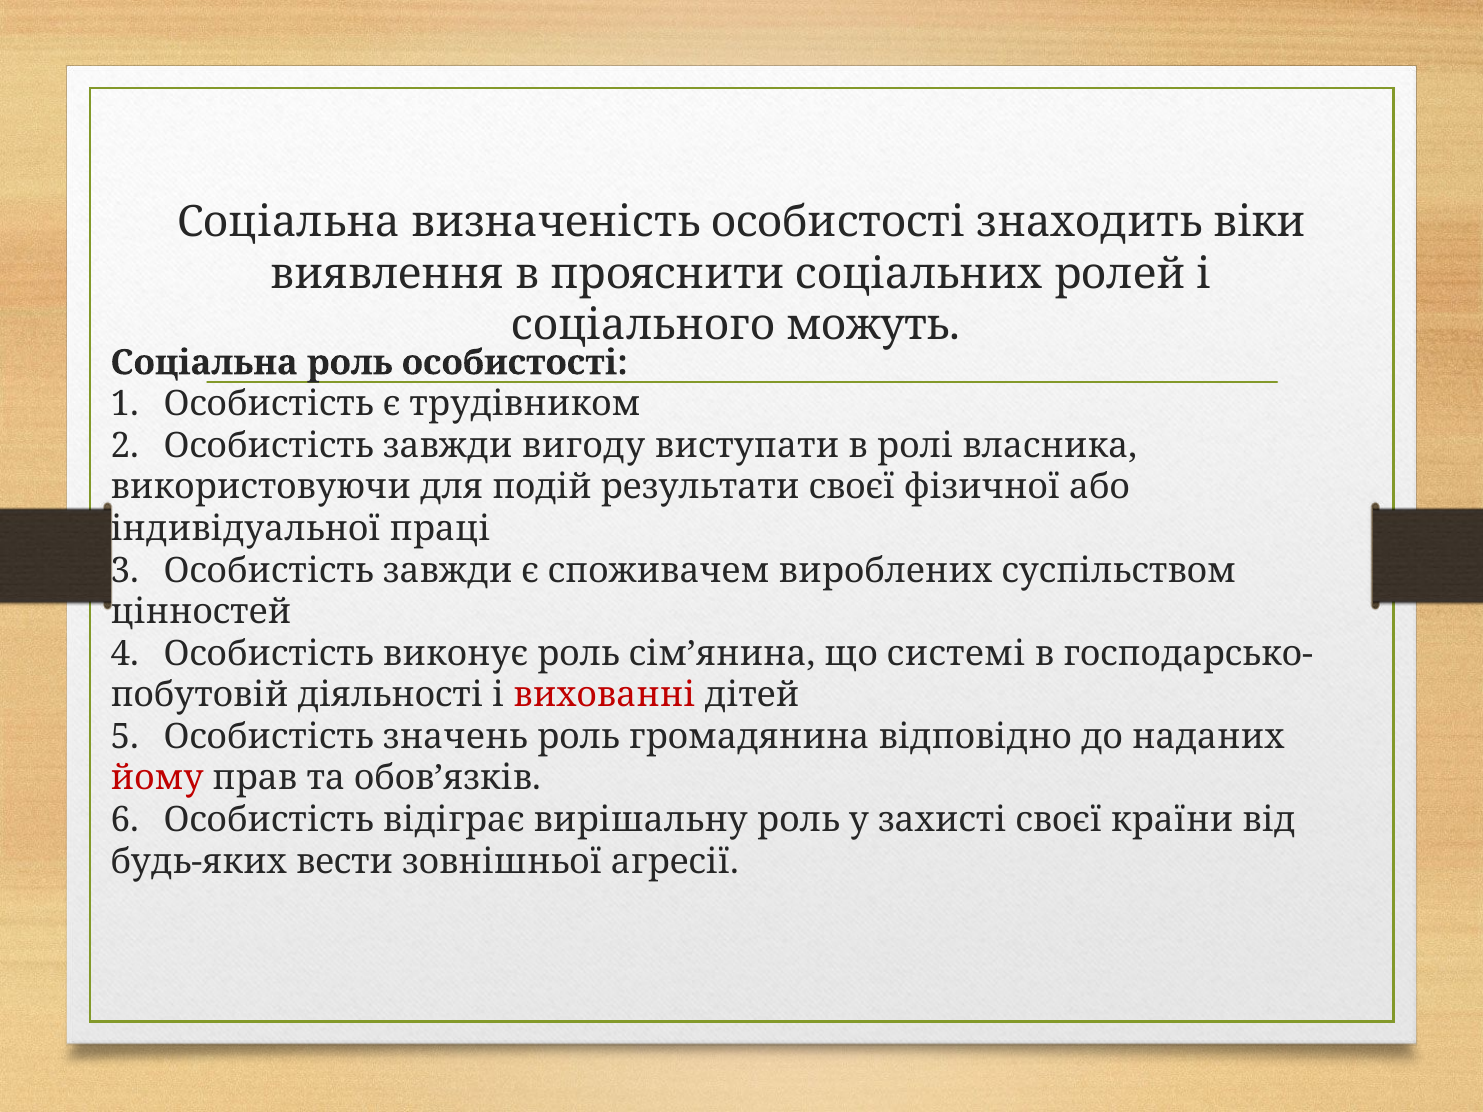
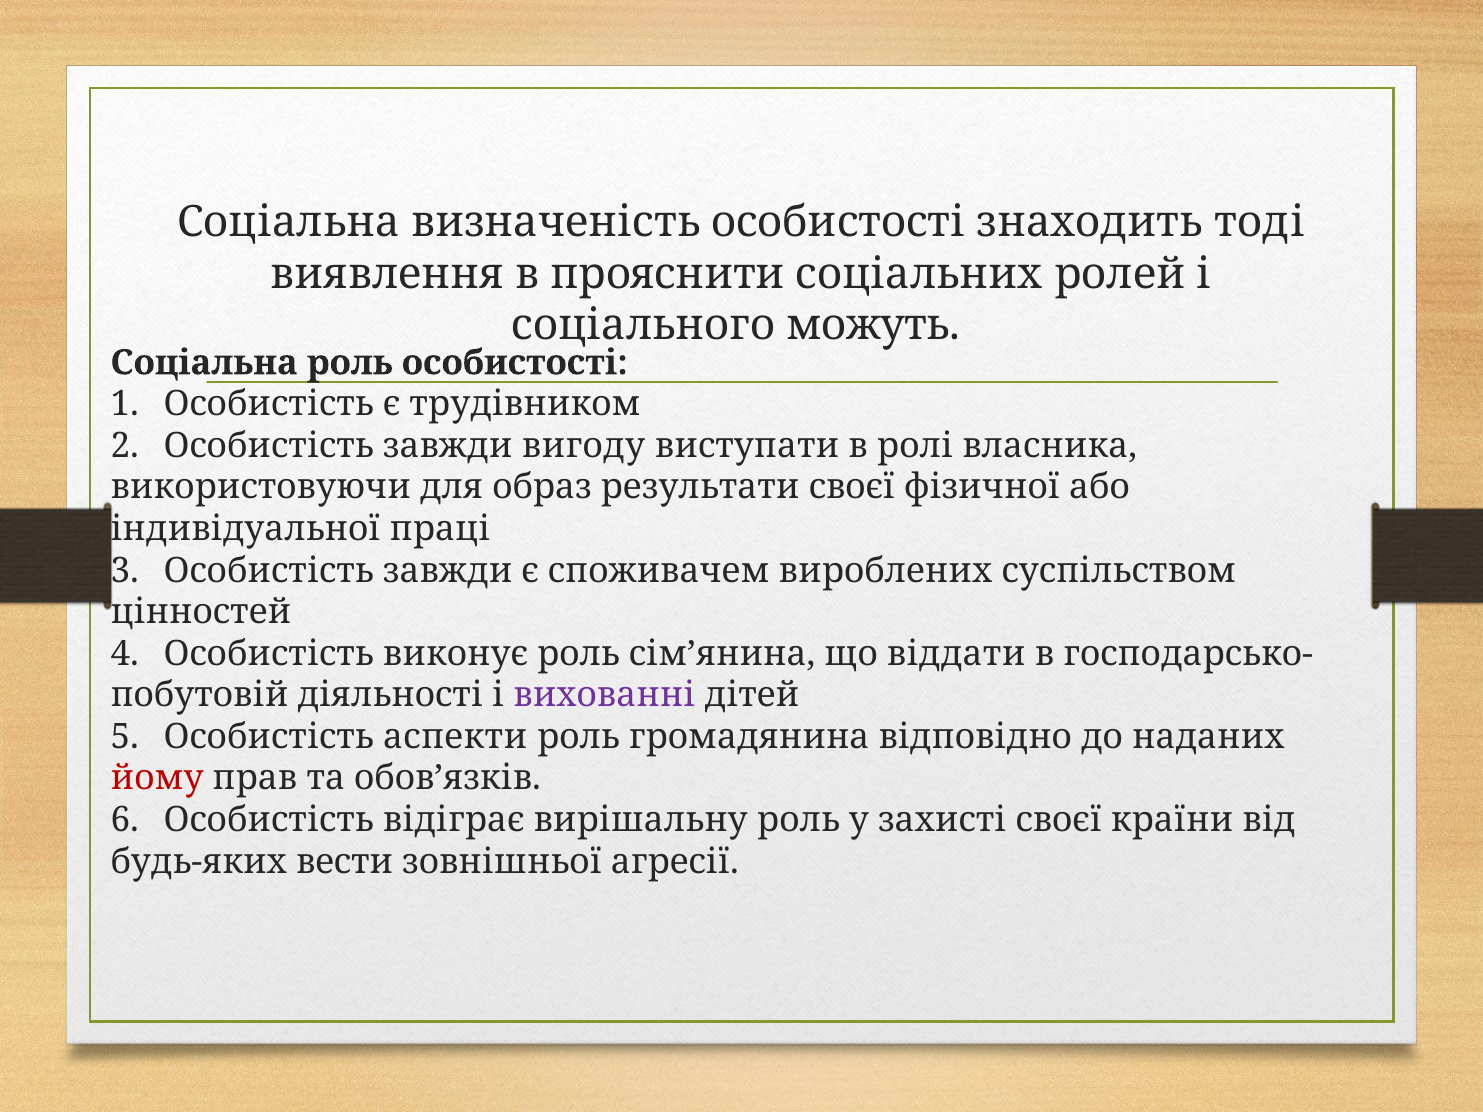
віки: віки -> тоді (1259, 222)
подій: подій -> образ (542, 488)
системі: системі -> віддати (956, 654)
вихованні colour: red -> purple (604, 695)
значень: значень -> аспекти (455, 737)
